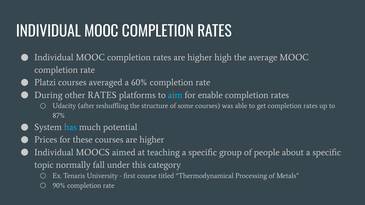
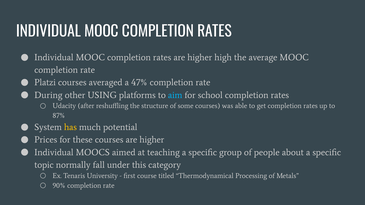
60%: 60% -> 47% (139, 83)
other RATES: RATES -> USING (102, 95)
enable: enable -> school (210, 95)
has colour: light blue -> yellow (70, 127)
